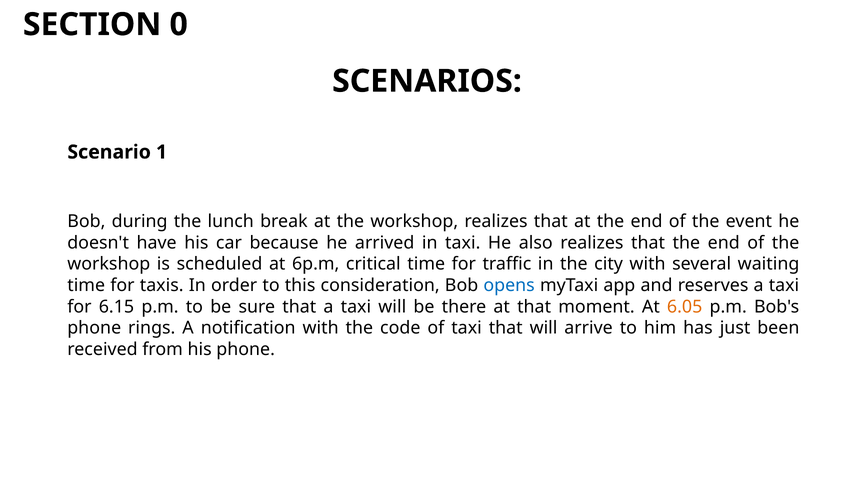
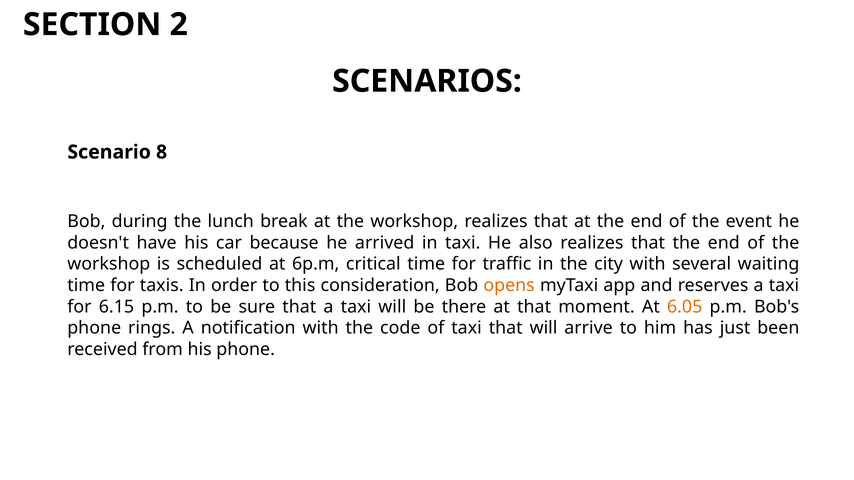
0: 0 -> 2 (179, 25)
1: 1 -> 8 (162, 152)
opens colour: blue -> orange (509, 286)
